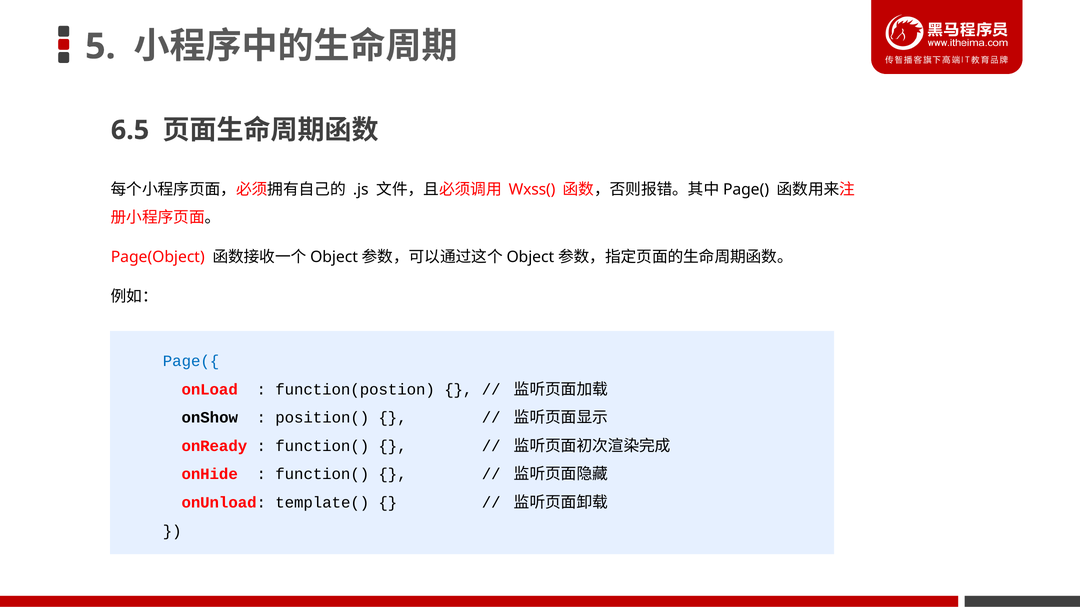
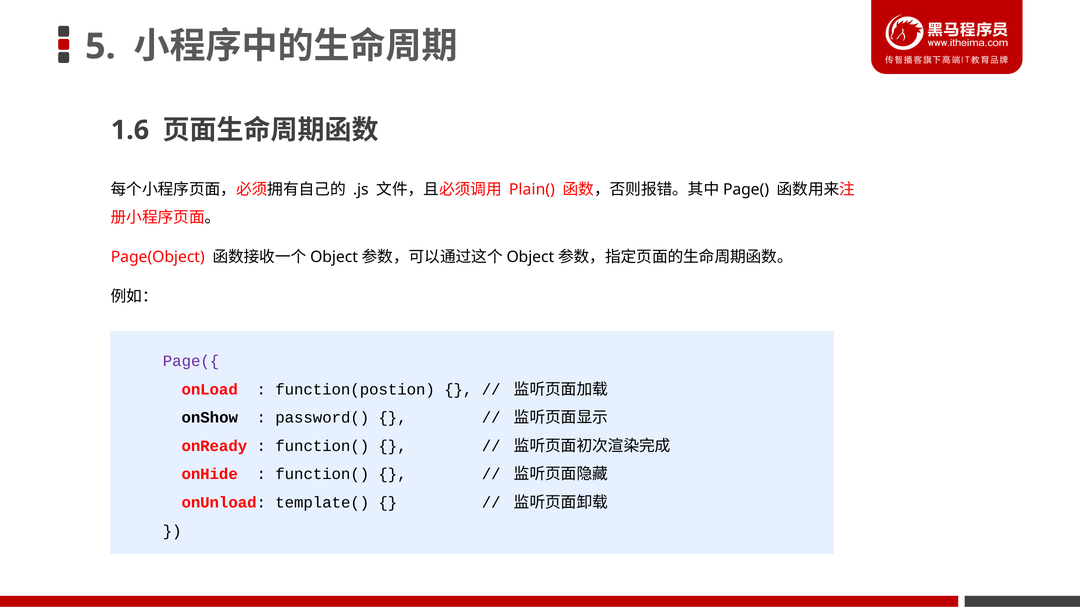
6.5: 6.5 -> 1.6 (130, 130)
Wxss(: Wxss( -> Plain( (532, 190)
Page({ colour: blue -> purple (191, 361)
position(: position( -> password( (322, 418)
